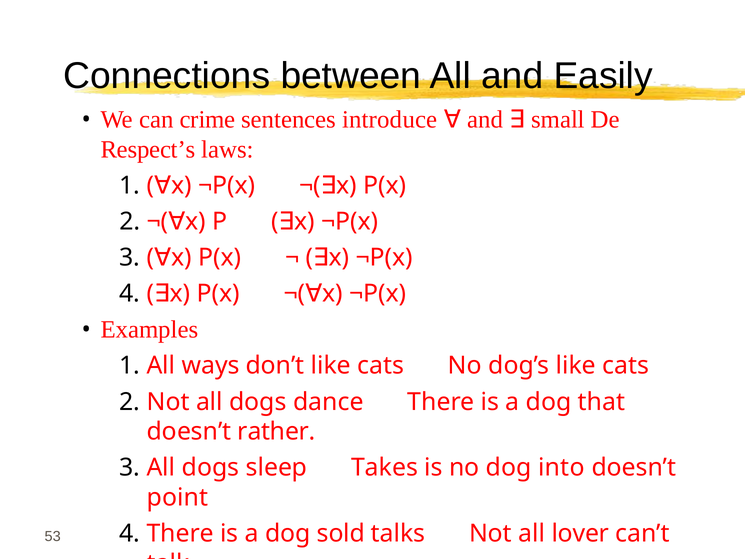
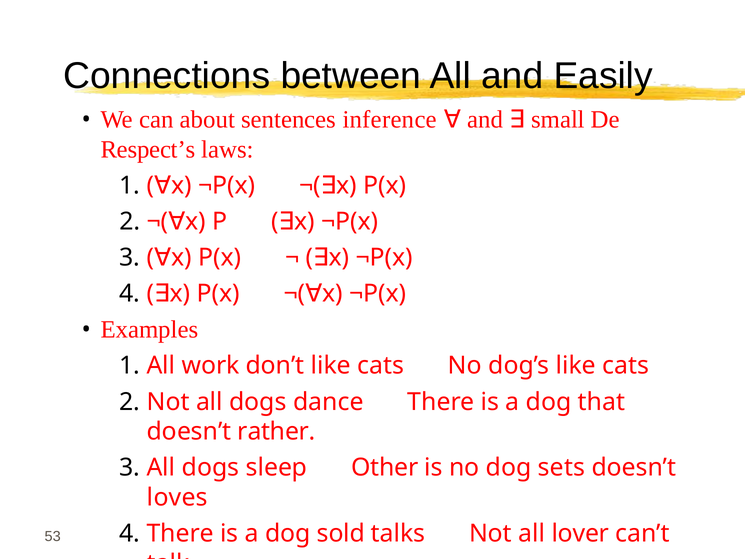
crime: crime -> about (207, 120)
introduce: introduce -> inference (390, 120)
ways: ways -> work (211, 366)
Takes: Takes -> Other (385, 467)
into: into -> sets (562, 467)
point: point -> loves (177, 497)
